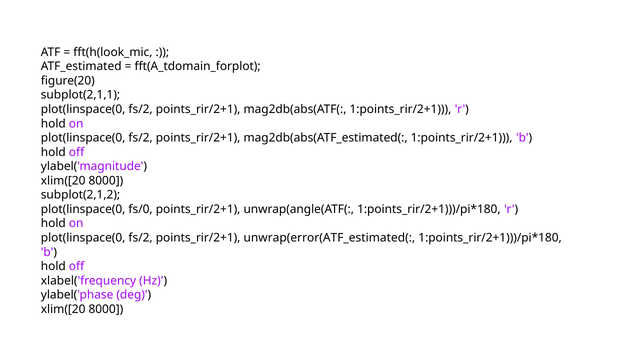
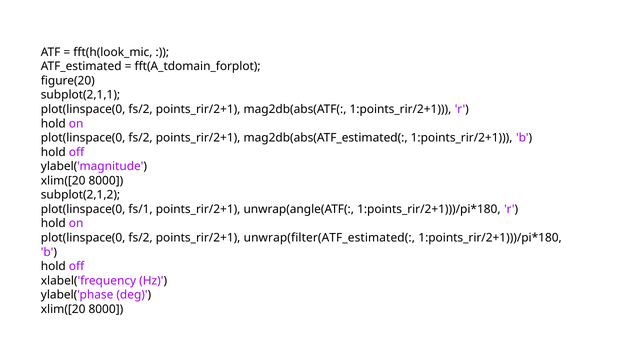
fs/0: fs/0 -> fs/1 (141, 209)
unwrap(error(ATF_estimated(: unwrap(error(ATF_estimated( -> unwrap(filter(ATF_estimated( (329, 238)
